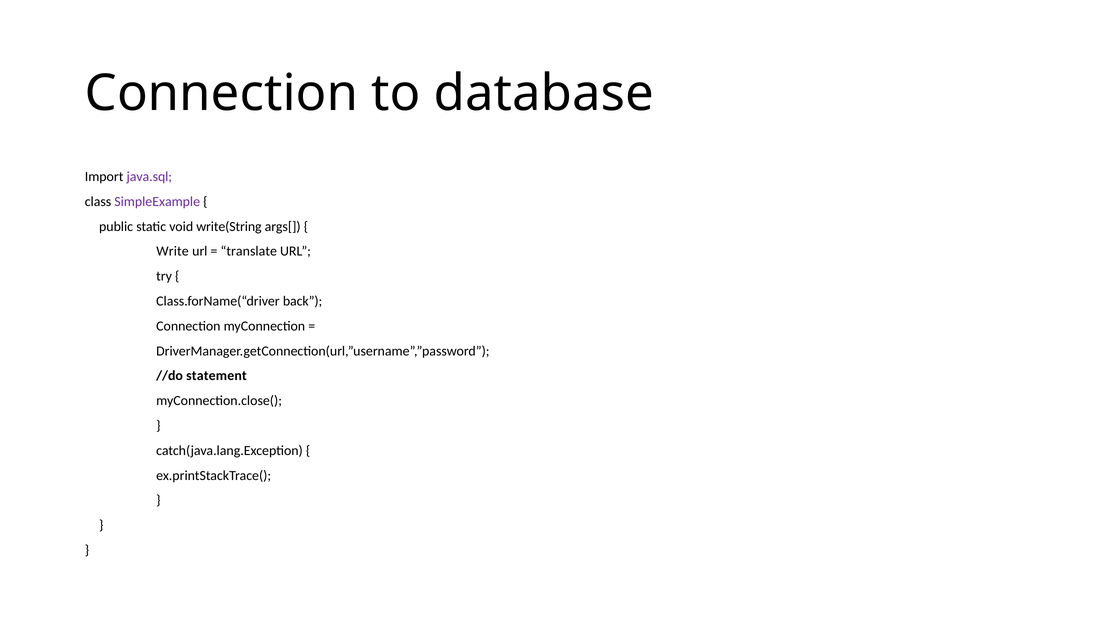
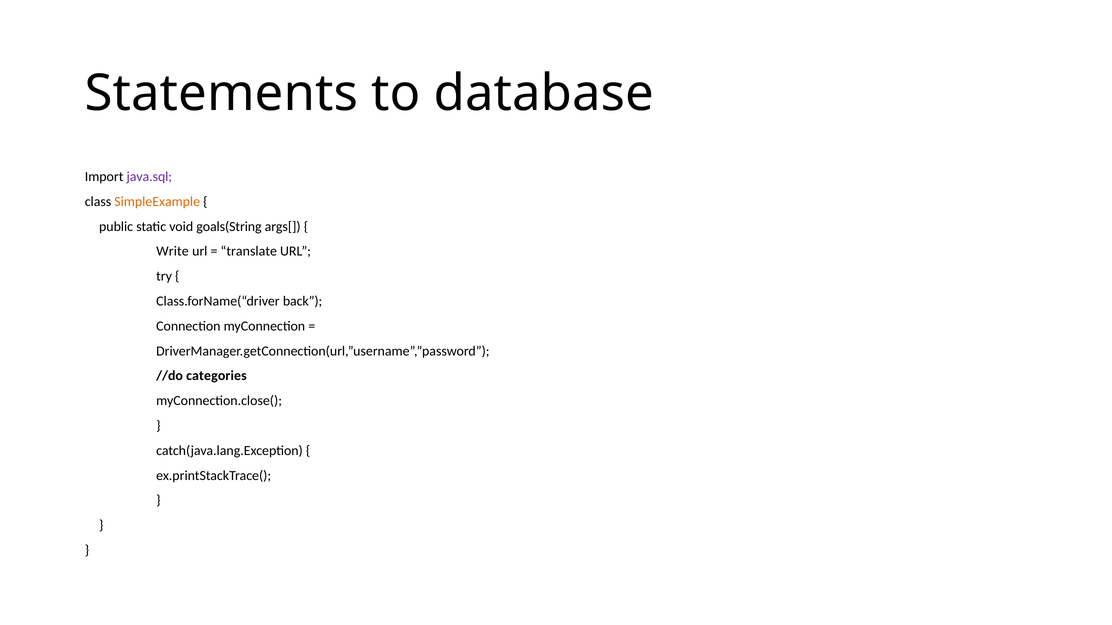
Connection: Connection -> Statements (221, 93)
SimpleExample colour: purple -> orange (157, 202)
write(String: write(String -> goals(String (229, 227)
statement: statement -> categories (216, 376)
